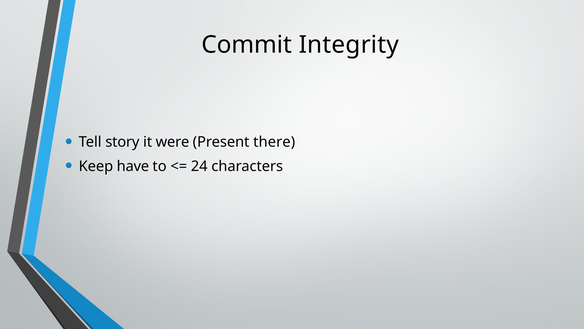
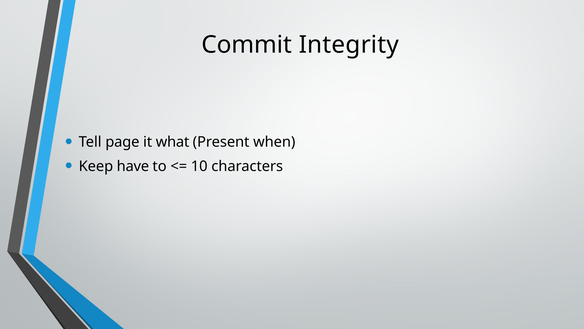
story: story -> page (122, 142)
were: were -> what (173, 142)
there: there -> when (274, 142)
24: 24 -> 10 (199, 166)
